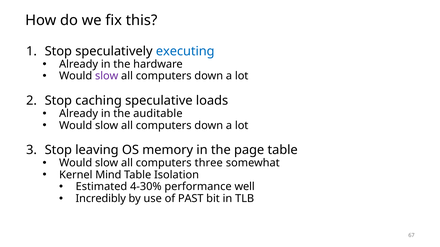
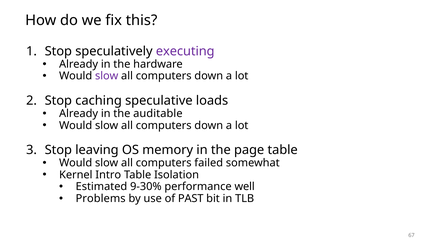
executing colour: blue -> purple (185, 51)
three: three -> failed (209, 163)
Mind: Mind -> Intro (108, 175)
4-30%: 4-30% -> 9-30% (146, 187)
Incredibly: Incredibly -> Problems (101, 199)
